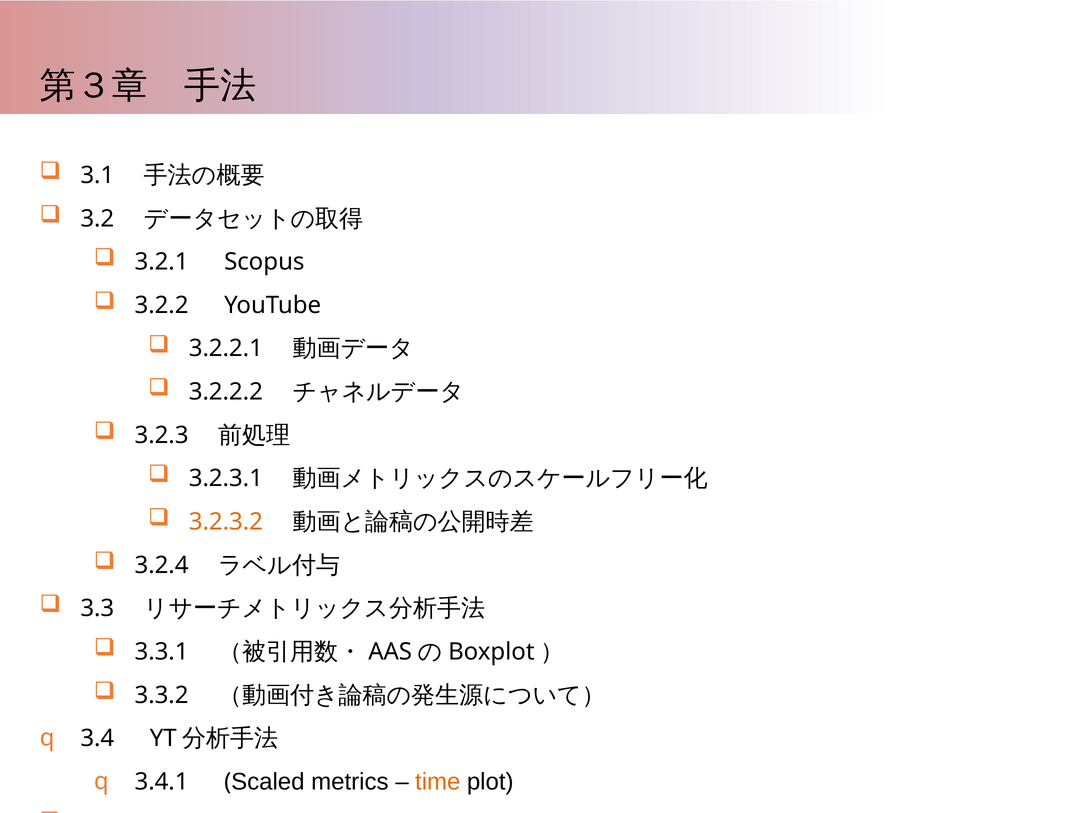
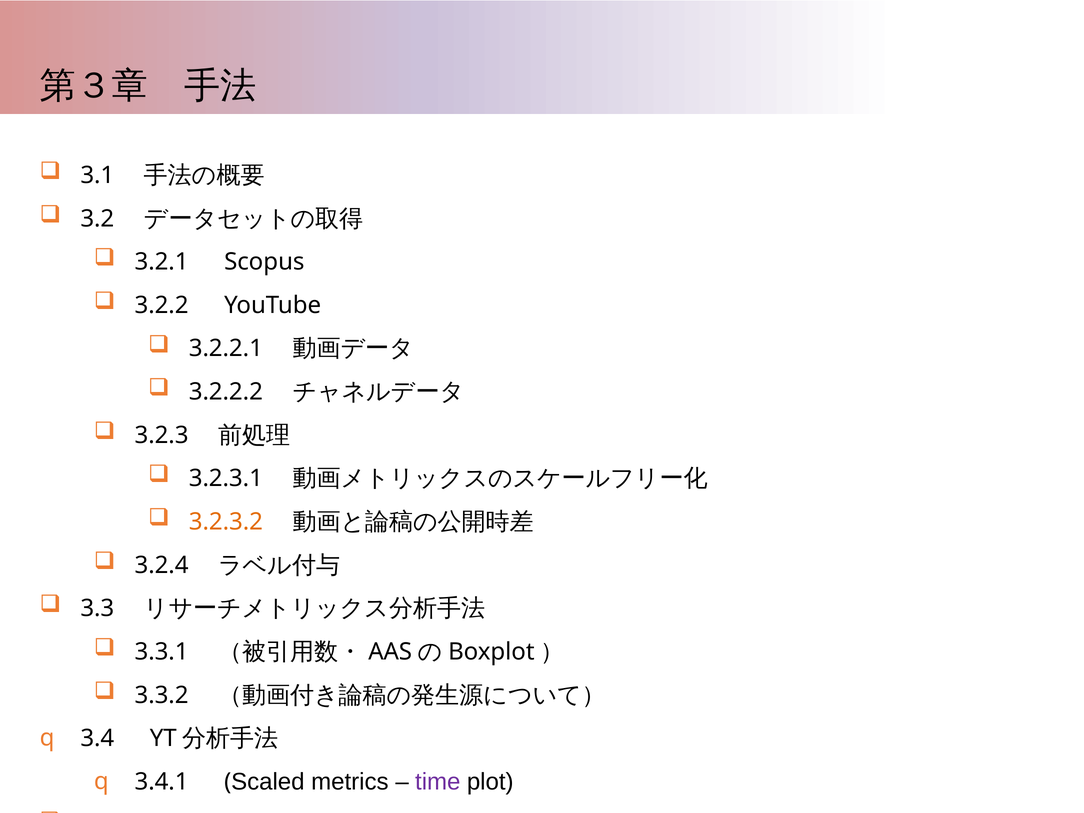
time colour: orange -> purple (438, 782)
